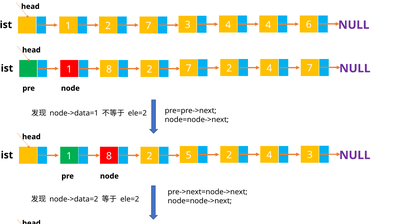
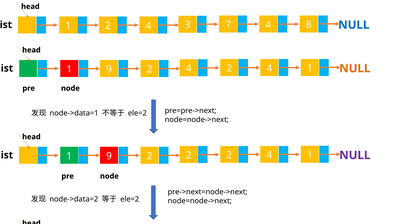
1 2 7: 7 -> 4 (148, 26)
3 4: 4 -> 7 (228, 25)
NULL colour: purple -> blue (354, 25)
6: 6 -> 8 (309, 25)
8: 8 -> 9 (109, 69)
7: 7 -> 4 (189, 68)
NULL colour: purple -> orange (355, 68)
7: 7 -> 1 (310, 68)
8: 8 -> 9 (109, 156)
5: 5 -> 2 (189, 155)
3: 3 -> 1 (310, 155)
